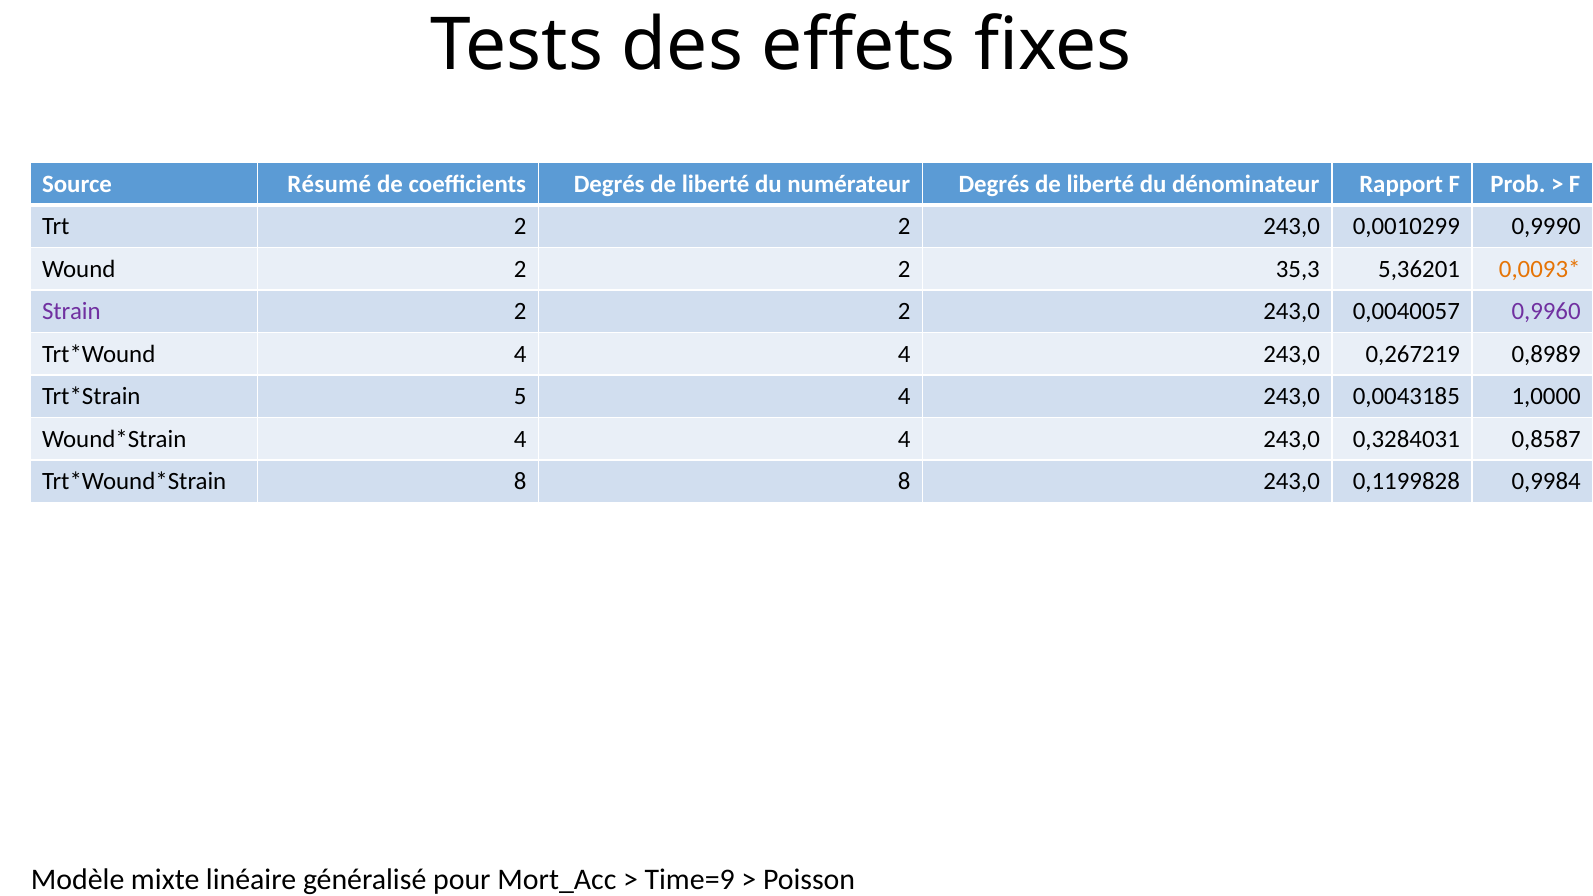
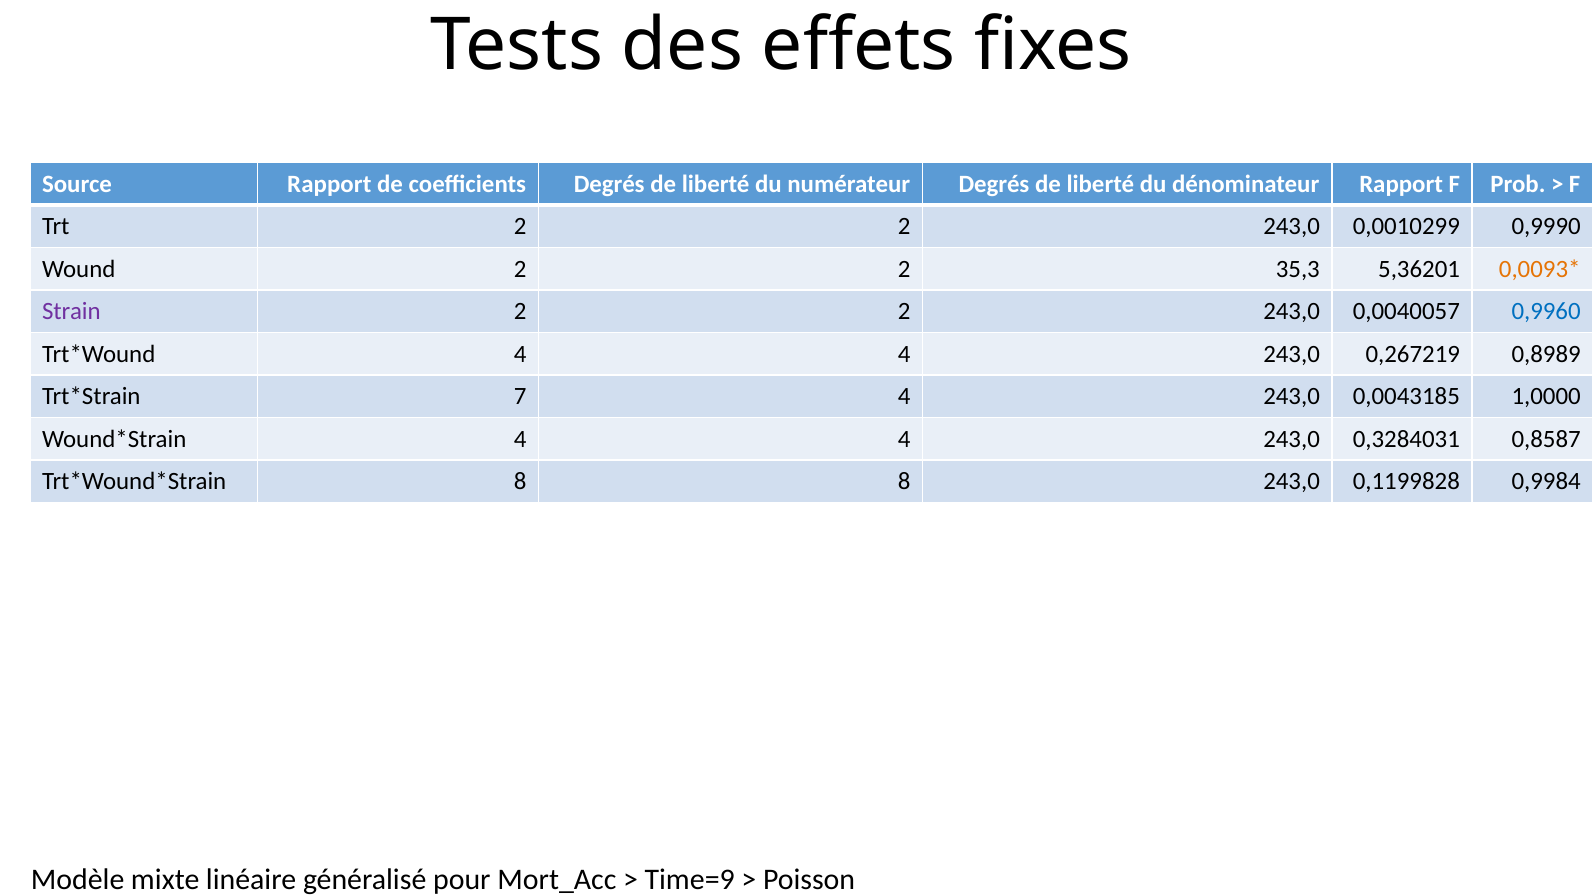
Source Résumé: Résumé -> Rapport (329, 184)
0,9960 colour: purple -> blue (1546, 311)
5: 5 -> 7 (520, 396)
